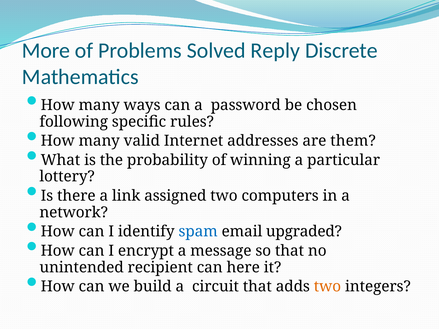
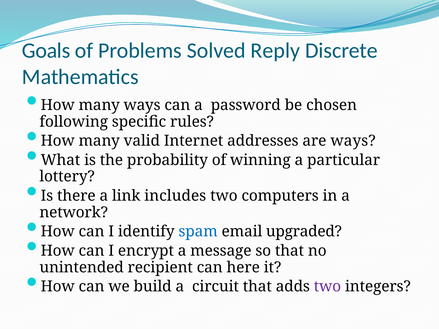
More: More -> Goals (46, 51)
are them: them -> ways (353, 141)
assigned: assigned -> includes (175, 196)
two colour: orange -> purple (327, 287)
